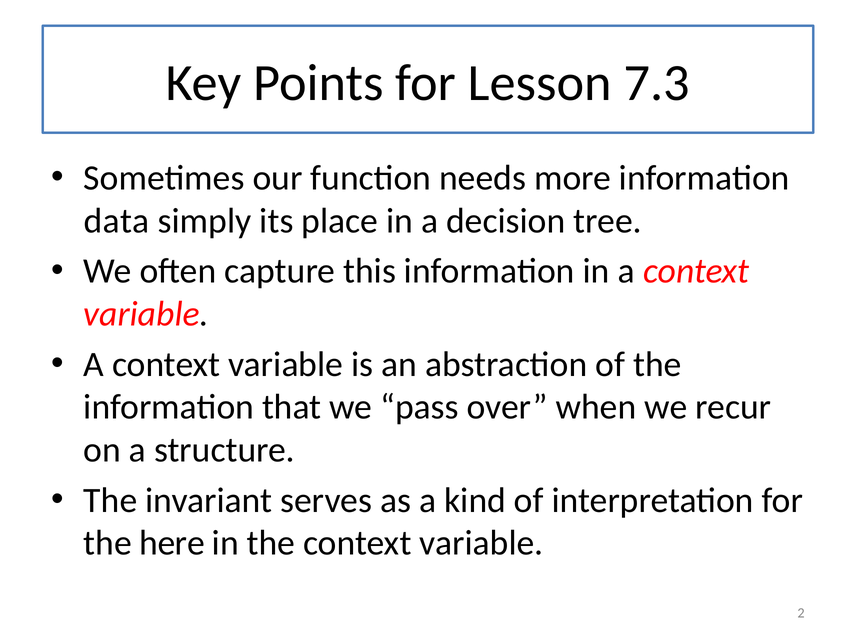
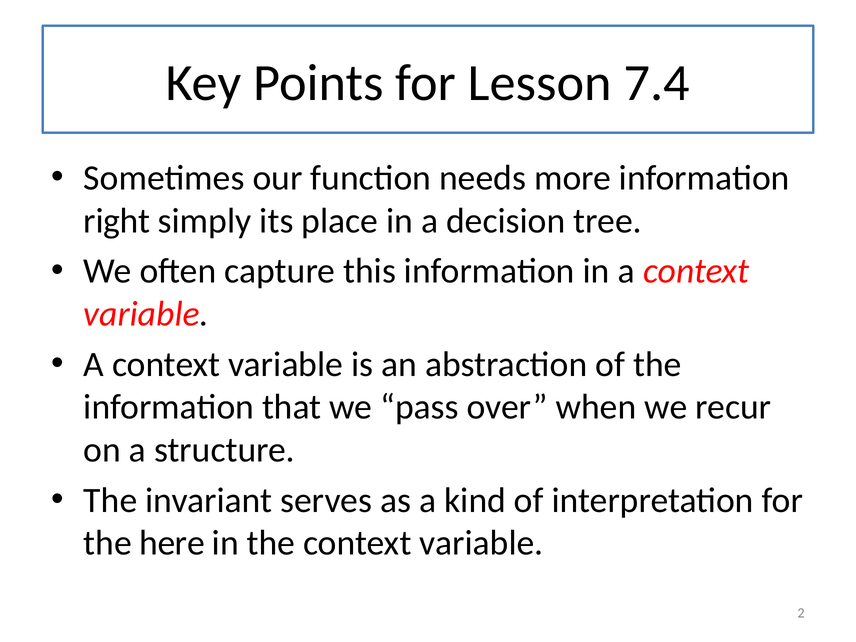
7.3: 7.3 -> 7.4 (657, 83)
data: data -> right (117, 221)
